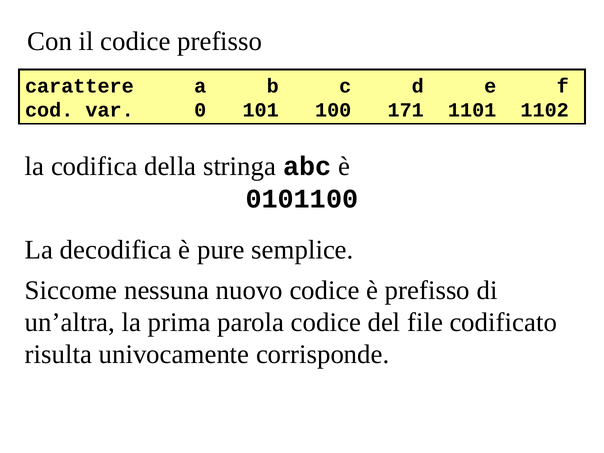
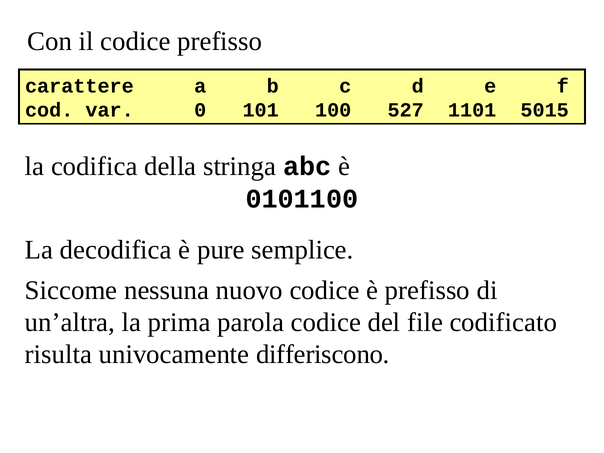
171: 171 -> 527 (406, 110)
1102: 1102 -> 5015 (545, 110)
corrisponde: corrisponde -> differiscono (323, 355)
